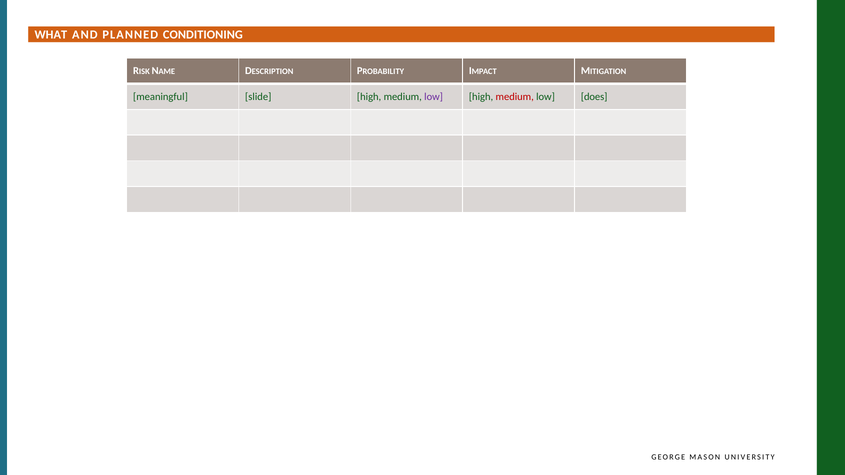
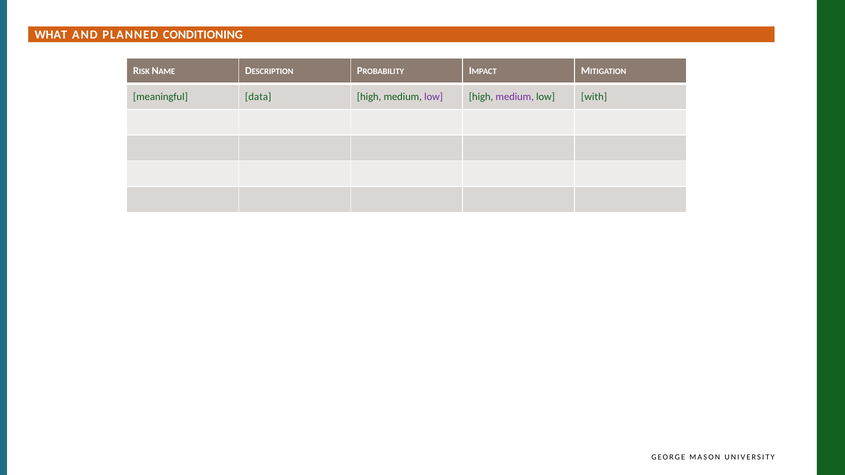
slide: slide -> data (258, 97)
medium colour: red -> purple (515, 97)
does: does -> with (594, 97)
